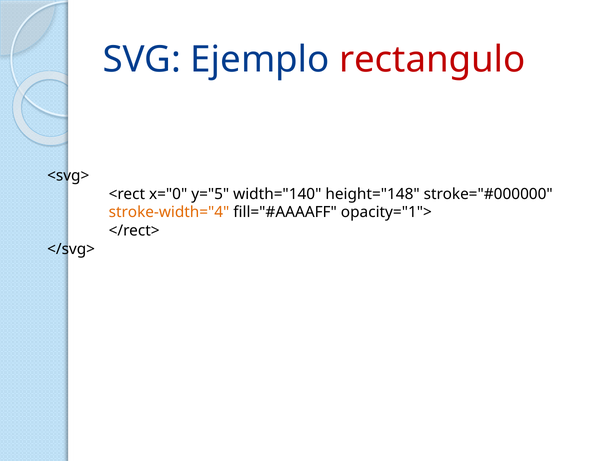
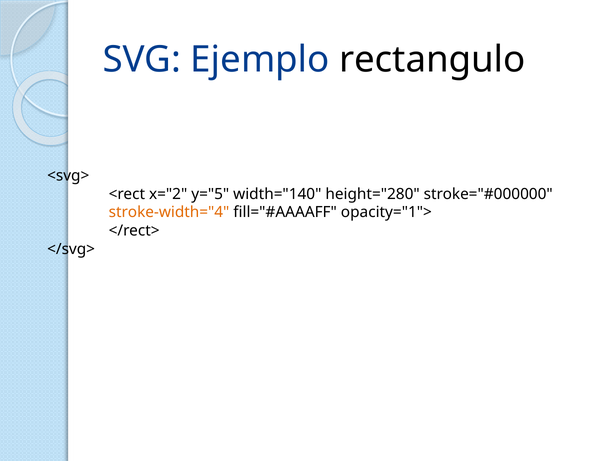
rectangulo colour: red -> black (432, 59)
x="0: x="0 -> x="2 (168, 194)
height="148: height="148 -> height="280 (373, 194)
